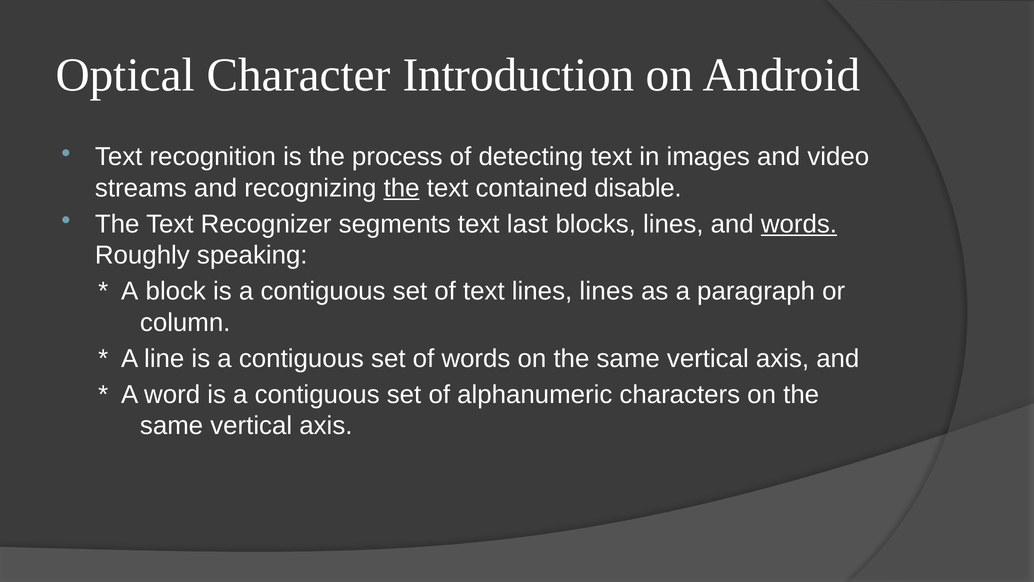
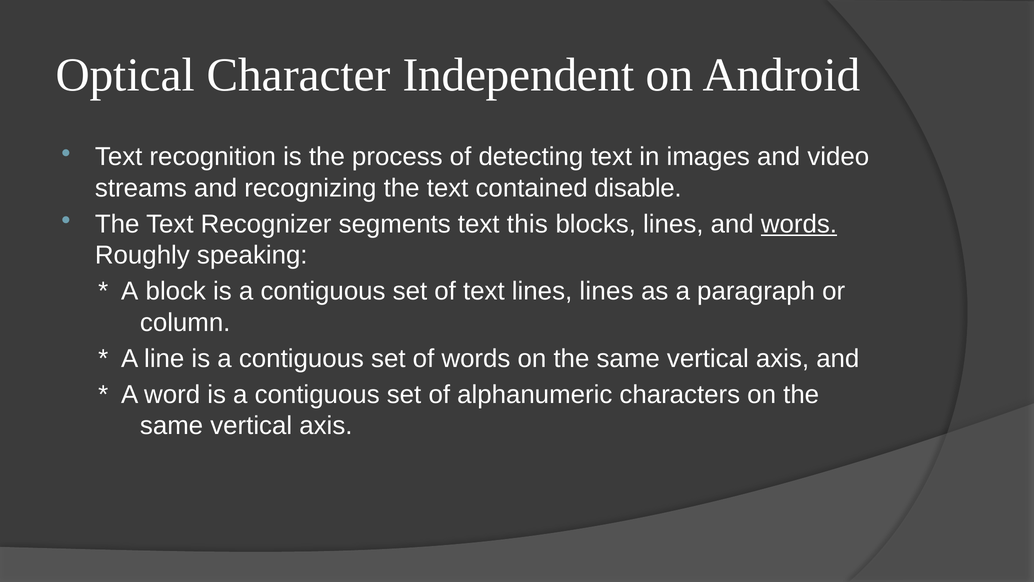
Introduction: Introduction -> Independent (518, 75)
the underline: present -> none (402, 188)
last: last -> this (527, 224)
